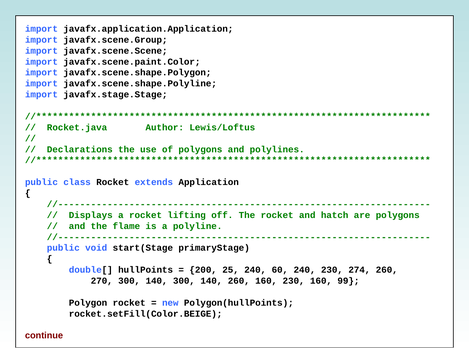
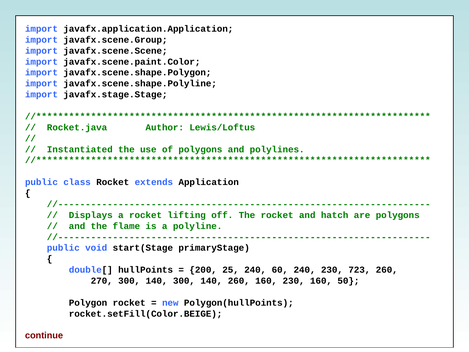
Declarations: Declarations -> Instantiated (80, 149)
274: 274 -> 723 (359, 270)
99: 99 -> 50 (348, 281)
